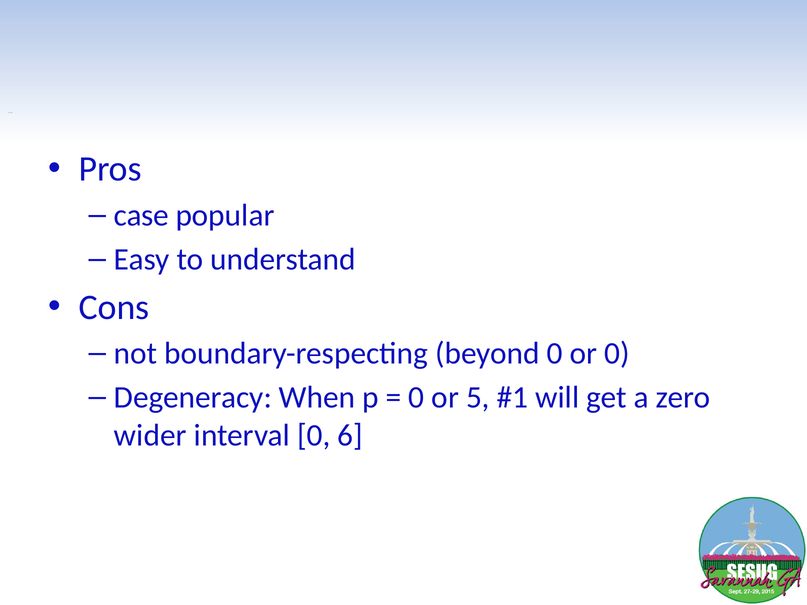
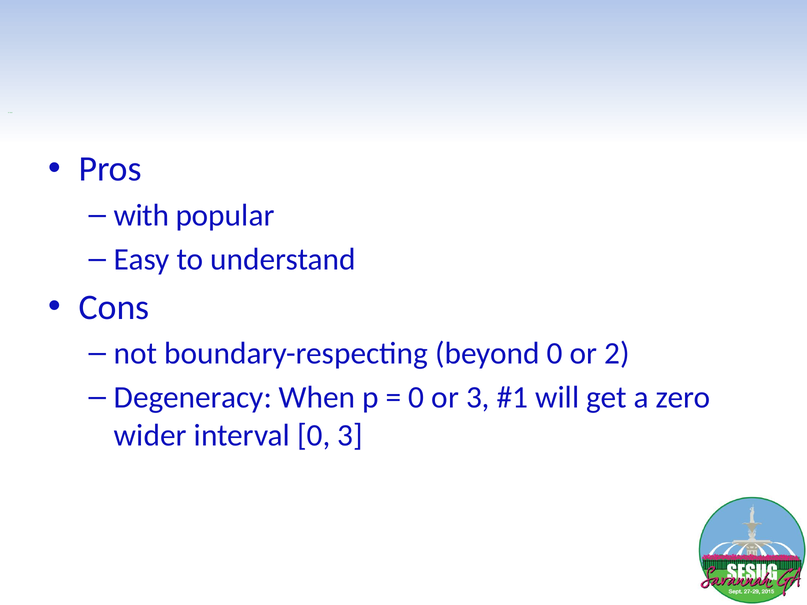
case: case -> with (141, 216)
or 0: 0 -> 2 (617, 354)
or 5: 5 -> 3 (478, 398)
0 6: 6 -> 3 (350, 435)
